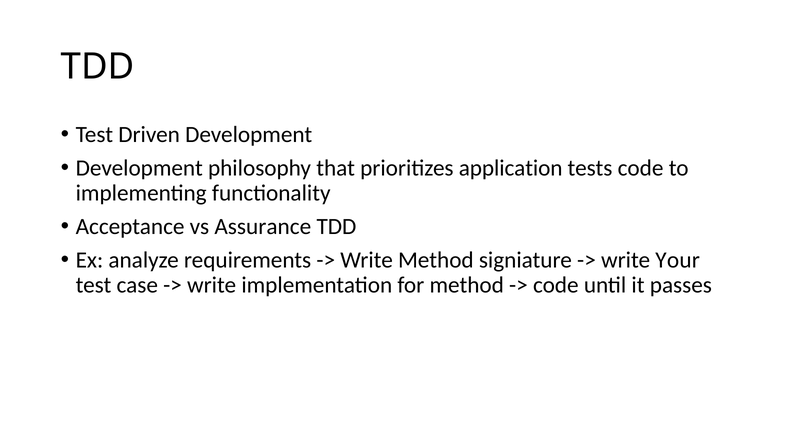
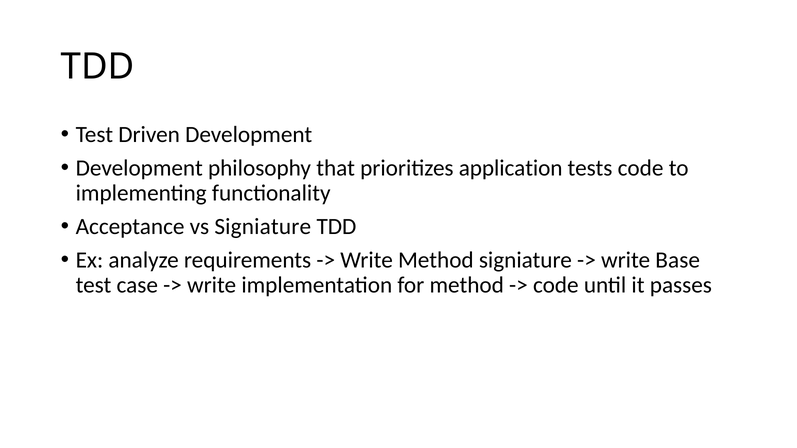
vs Assurance: Assurance -> Signiature (263, 227)
Your: Your -> Base (678, 260)
